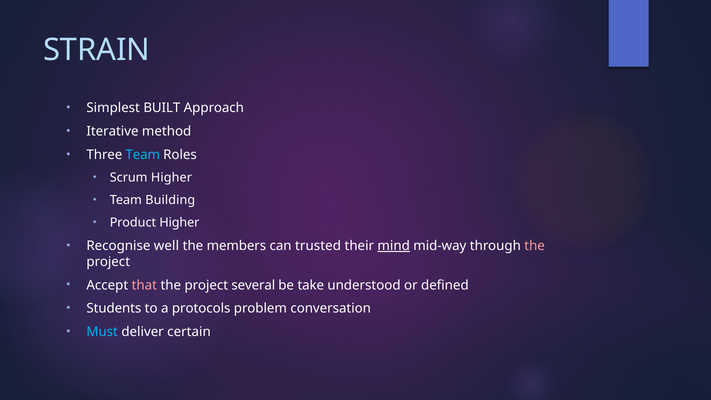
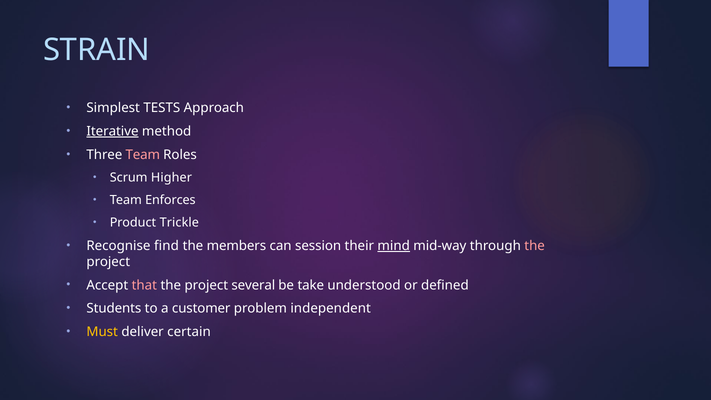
BUILT: BUILT -> TESTS (162, 108)
Iterative underline: none -> present (112, 131)
Team colour: light blue -> pink (143, 155)
Building: Building -> Enforces (170, 200)
Product Higher: Higher -> Trickle (179, 223)
well: well -> find (166, 246)
trusted: trusted -> session (318, 246)
protocols: protocols -> customer (201, 308)
conversation: conversation -> independent (331, 308)
Must colour: light blue -> yellow (102, 332)
